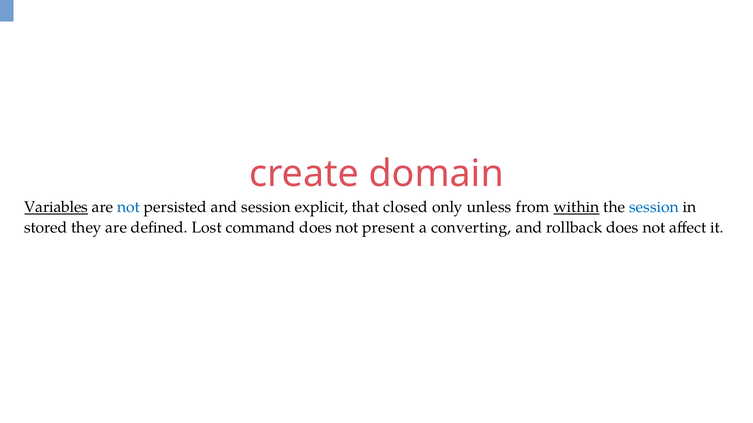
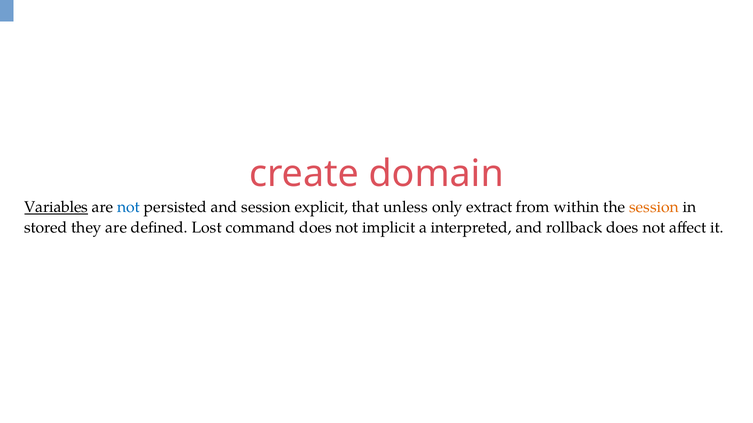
closed: closed -> unless (405, 208)
unless: unless -> extract (489, 208)
within underline: present -> none (577, 208)
session colour: blue -> orange (654, 208)
present: present -> implicit (389, 228)
converting: converting -> interpreted (471, 228)
